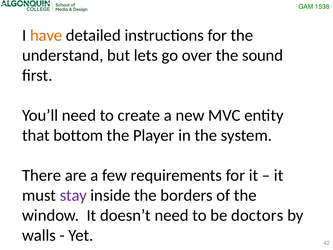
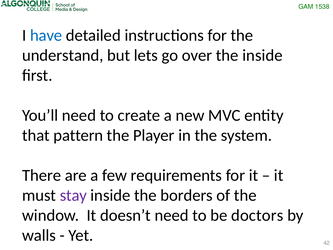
have colour: orange -> blue (46, 35)
the sound: sound -> inside (262, 55)
bottom: bottom -> pattern (78, 135)
